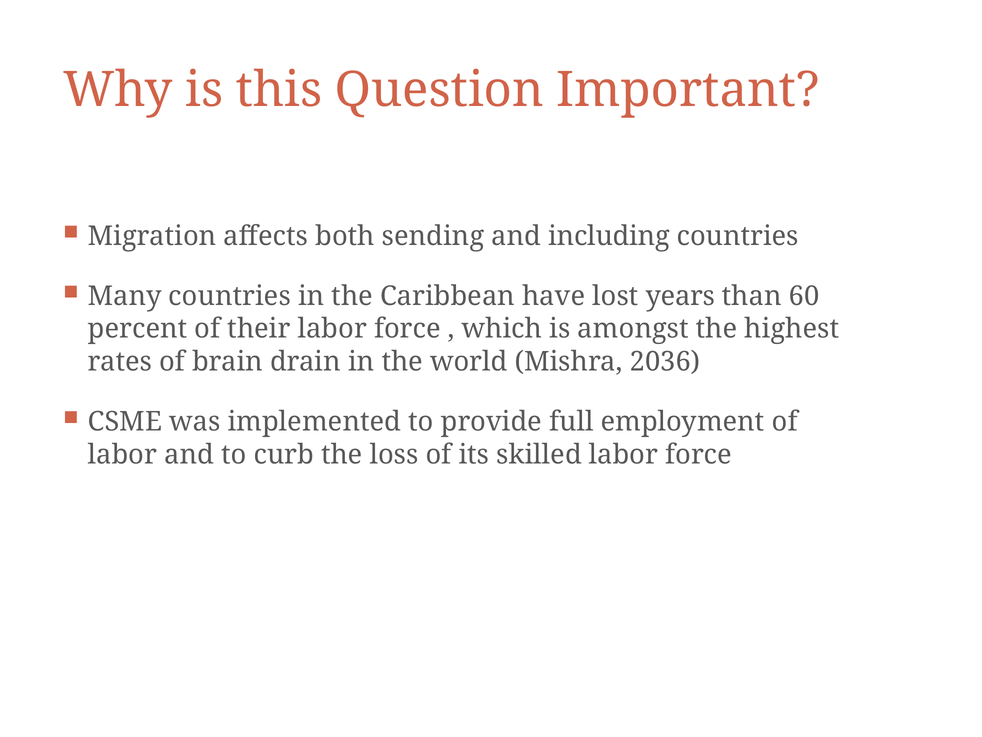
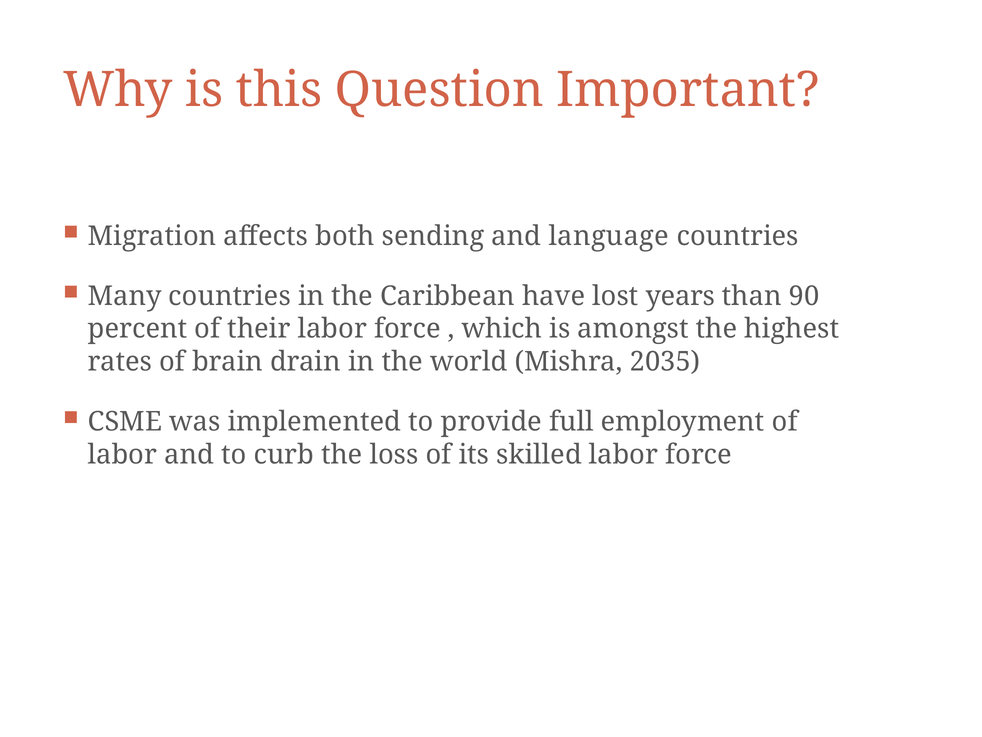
including: including -> language (609, 236)
60: 60 -> 90 (804, 296)
2036: 2036 -> 2035 (665, 361)
